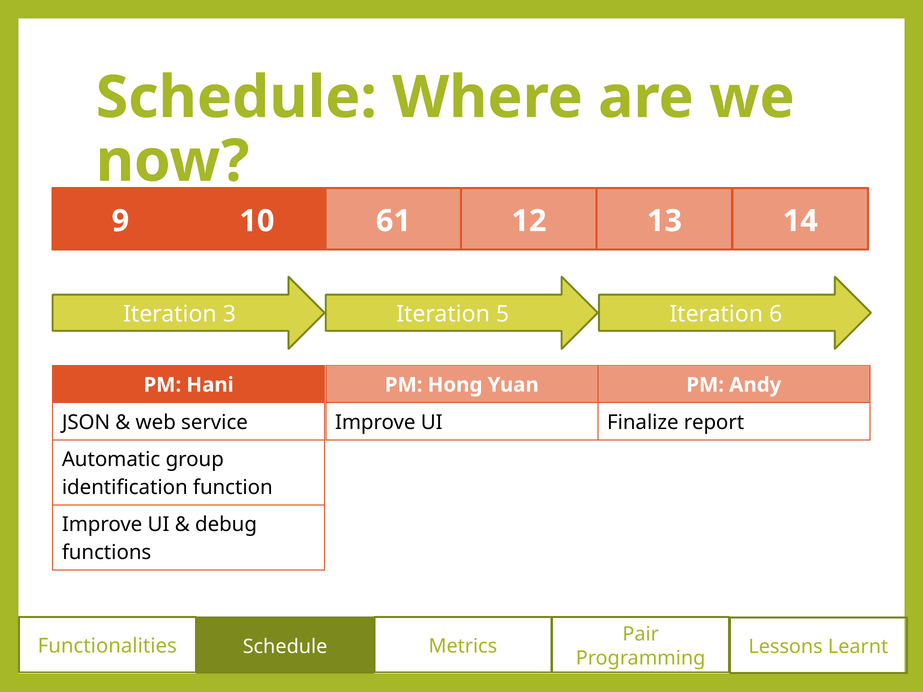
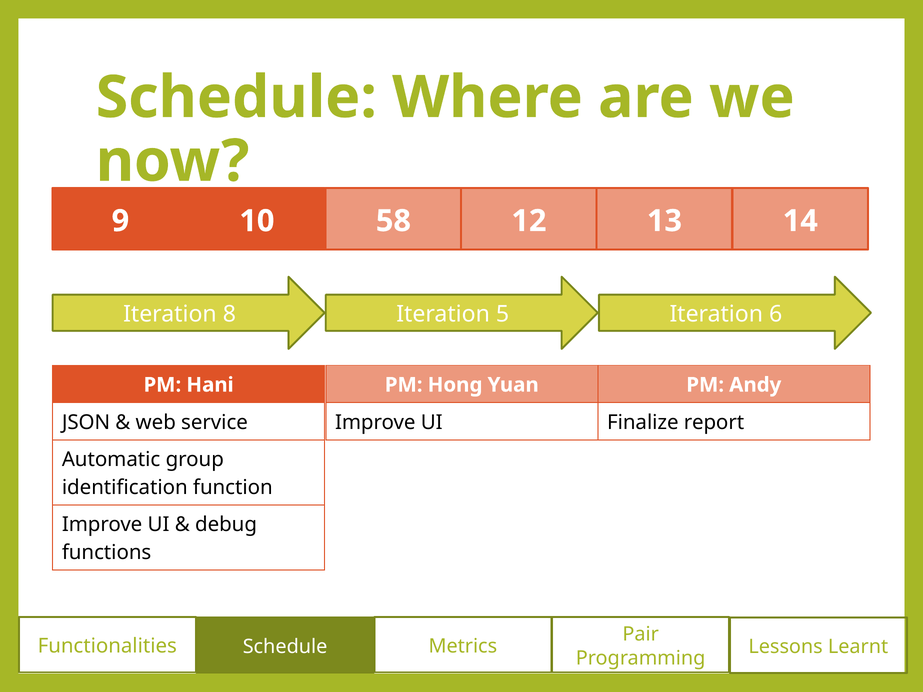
61: 61 -> 58 (393, 221)
3: 3 -> 8 (229, 314)
